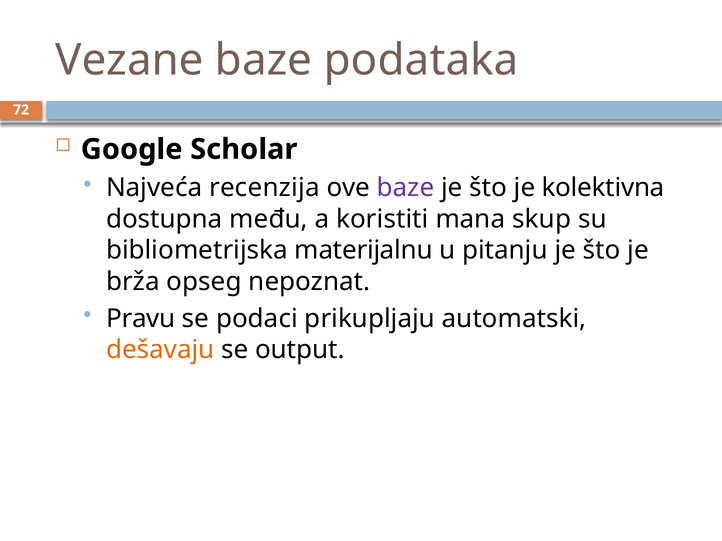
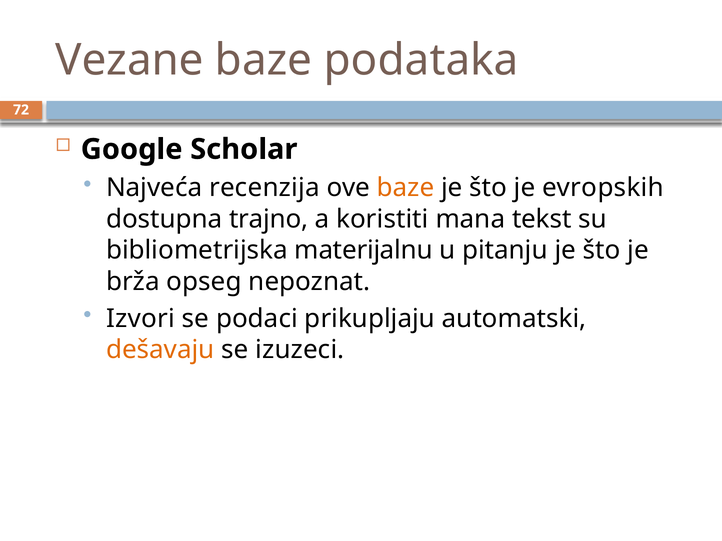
baze colour: purple -> orange (406, 188)
kolektivna: kolektivna -> evropskih (603, 188)
među: među -> trajno (269, 219)
skup: skup -> tekst (542, 219)
Pravu: Pravu -> Izvori (140, 319)
output: output -> izuzeci (300, 350)
